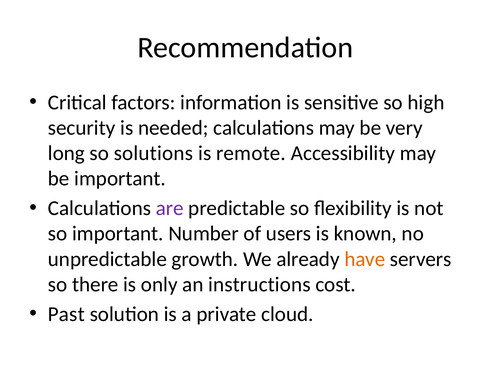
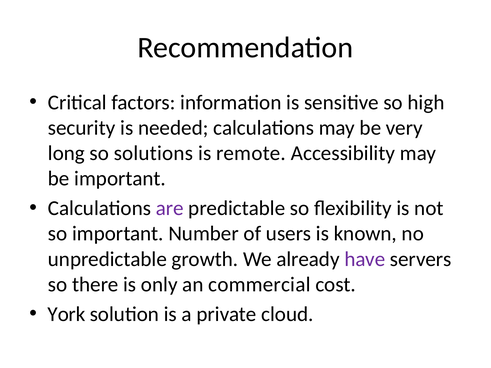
have colour: orange -> purple (365, 259)
instructions: instructions -> commercial (259, 285)
Past: Past -> York (67, 314)
